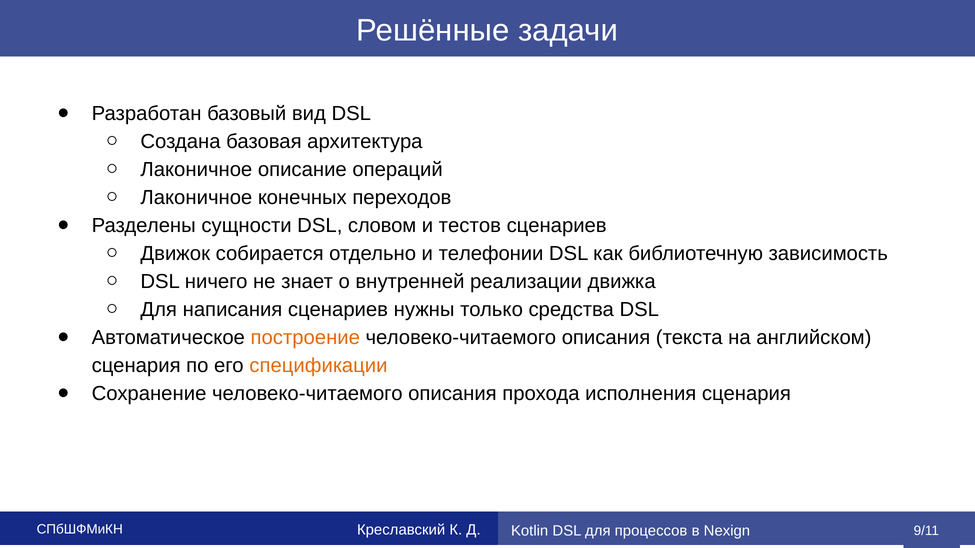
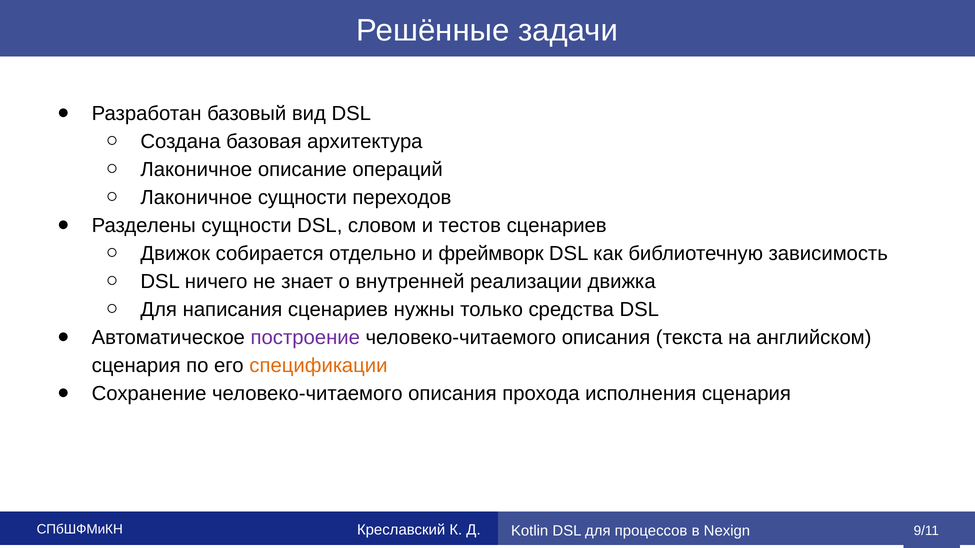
Лаконичное конечных: конечных -> сущности (302, 198)
телефонии: телефонии -> фреймворк (491, 254)
построение colour: orange -> purple (305, 338)
